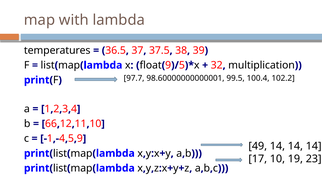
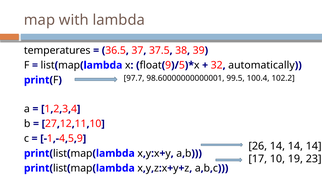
multiplication: multiplication -> automatically (261, 65)
66: 66 -> 27 (51, 124)
49: 49 -> 26 (258, 146)
